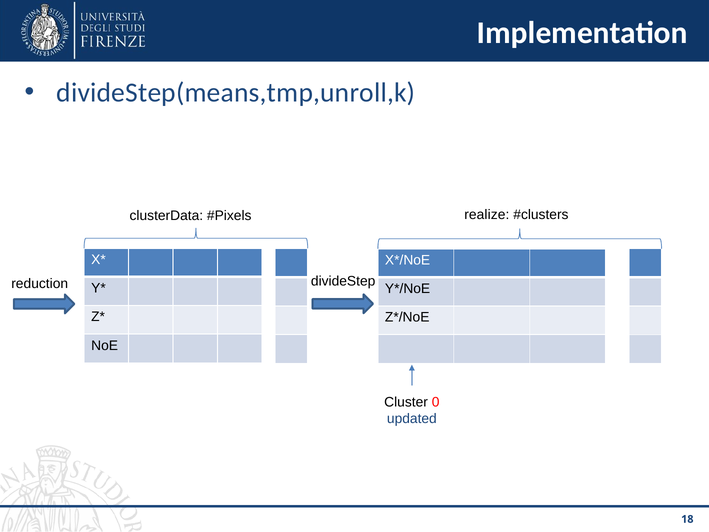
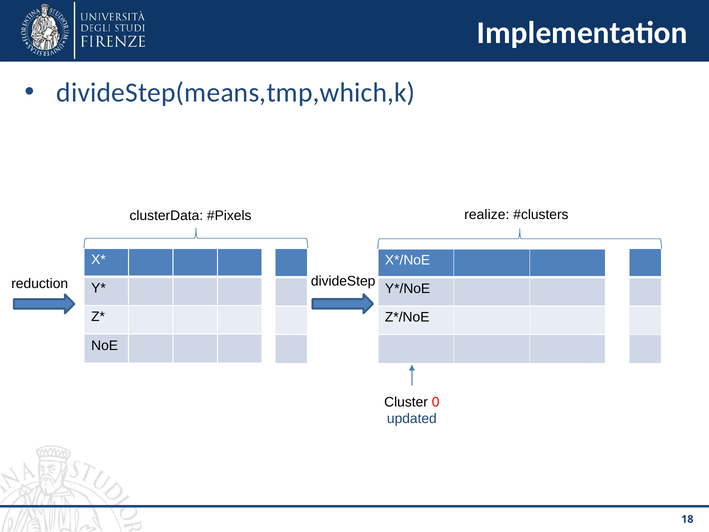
divideStep(means,tmp,unroll,k: divideStep(means,tmp,unroll,k -> divideStep(means,tmp,which,k (236, 92)
